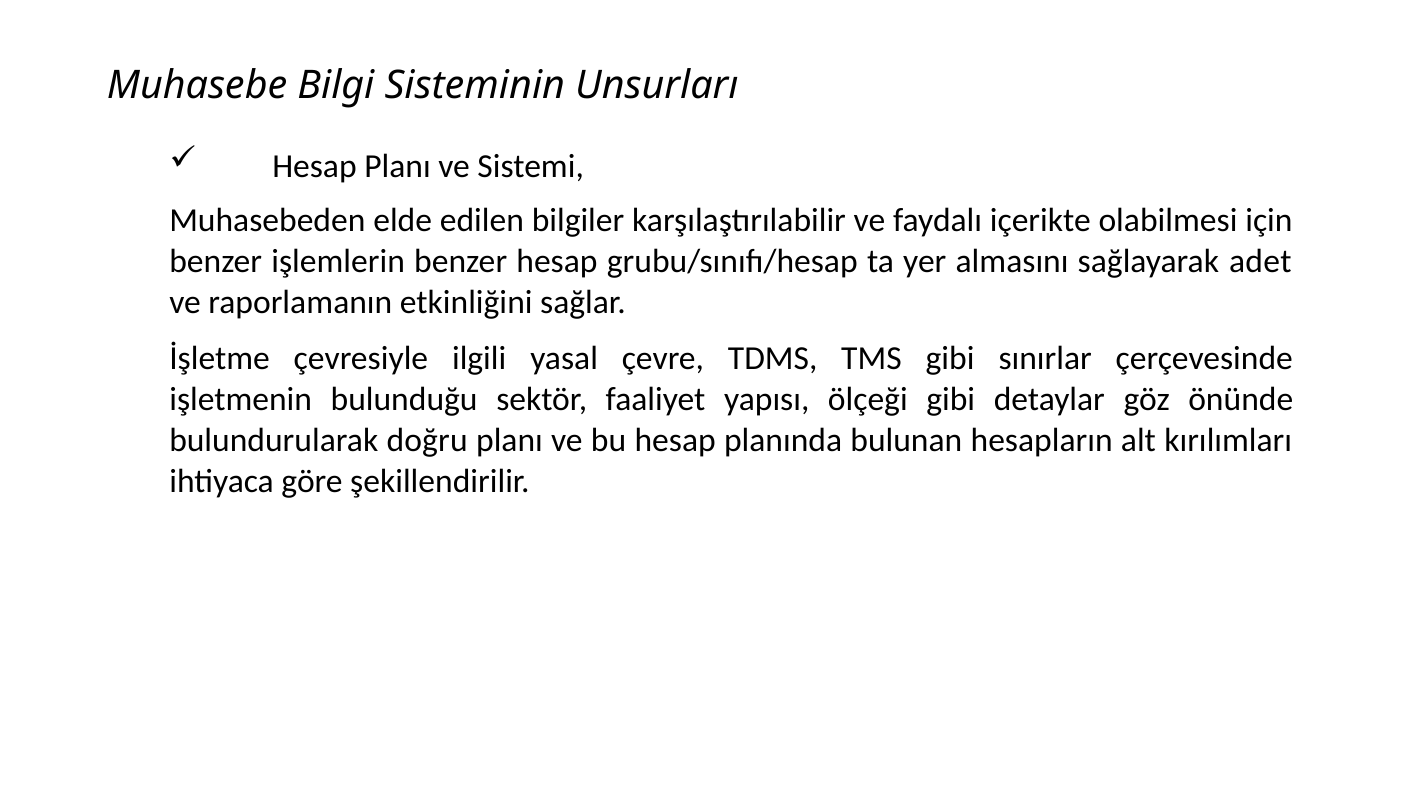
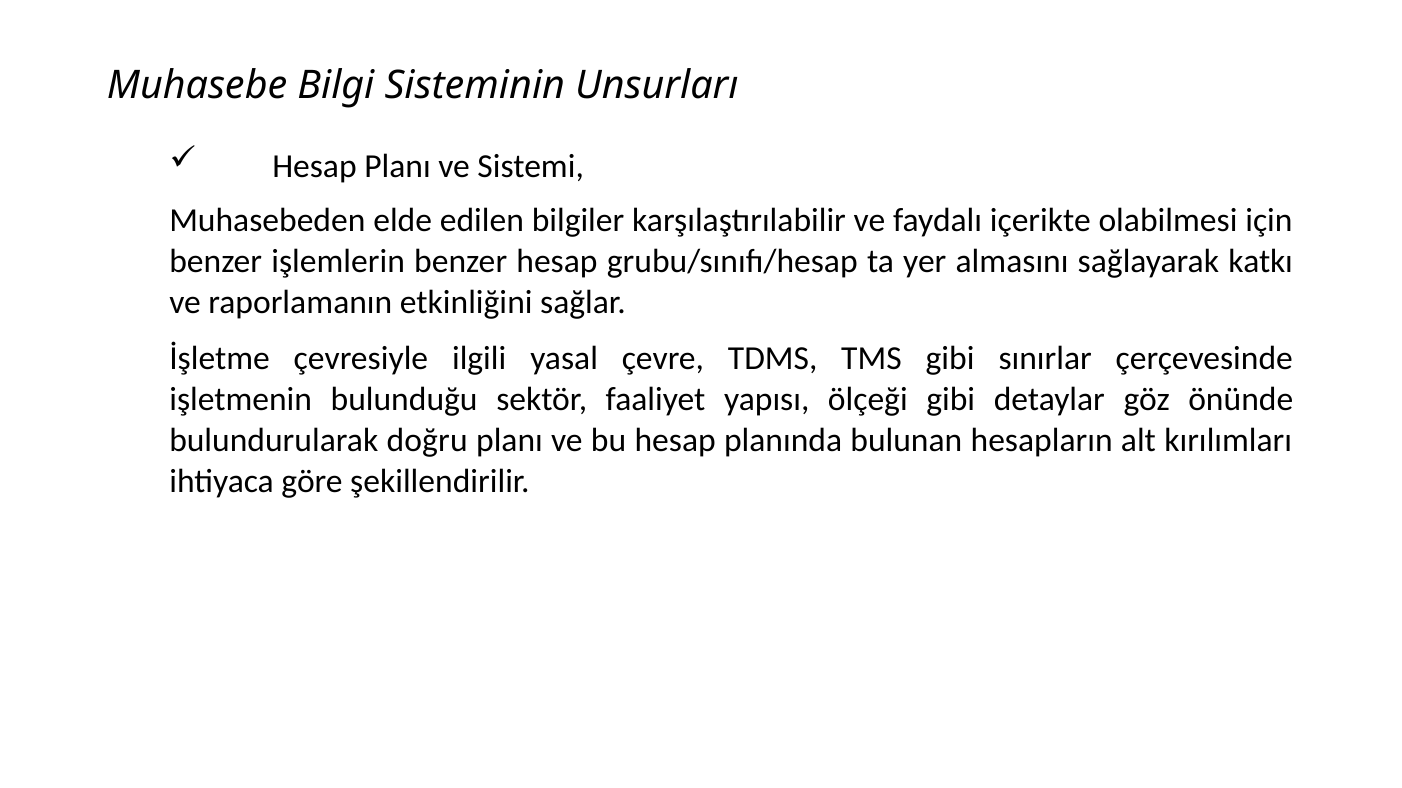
adet: adet -> katkı (1261, 262)
